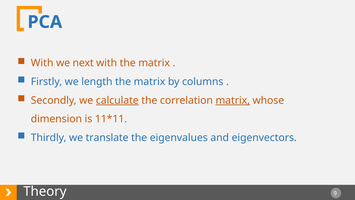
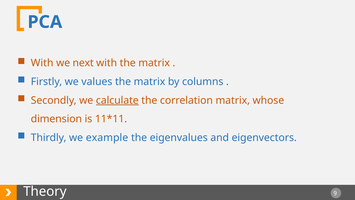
length: length -> values (97, 82)
matrix underline: present -> none (233, 100)
translate: translate -> example (107, 138)
